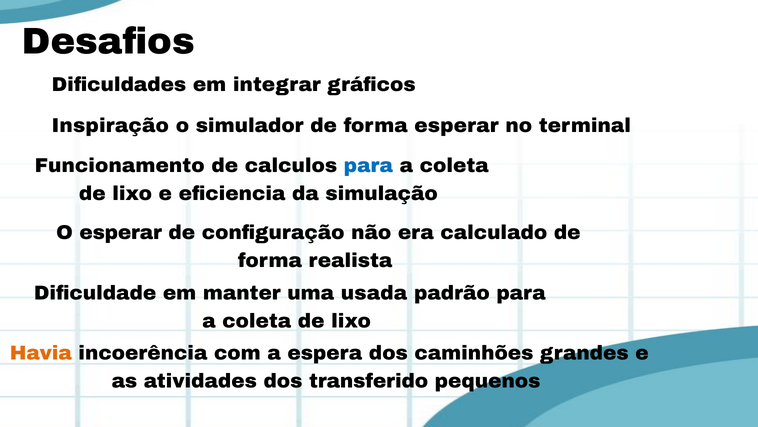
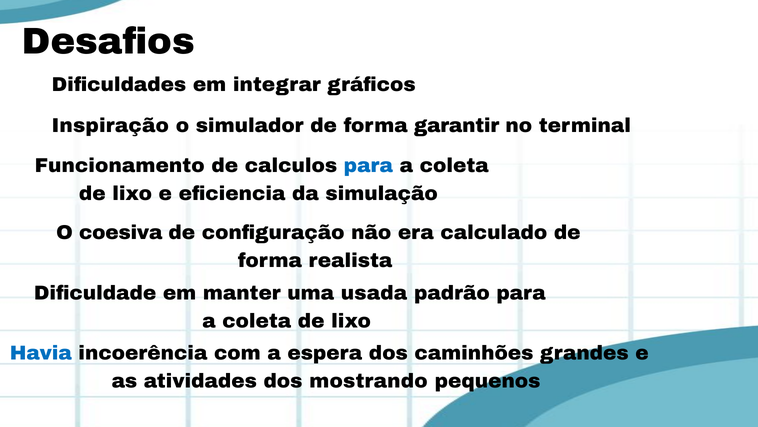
forma esperar: esperar -> garantir (457, 126)
O esperar: esperar -> coesiva (121, 232)
Havia colour: orange -> blue (41, 352)
transferido: transferido -> mostrando (368, 380)
